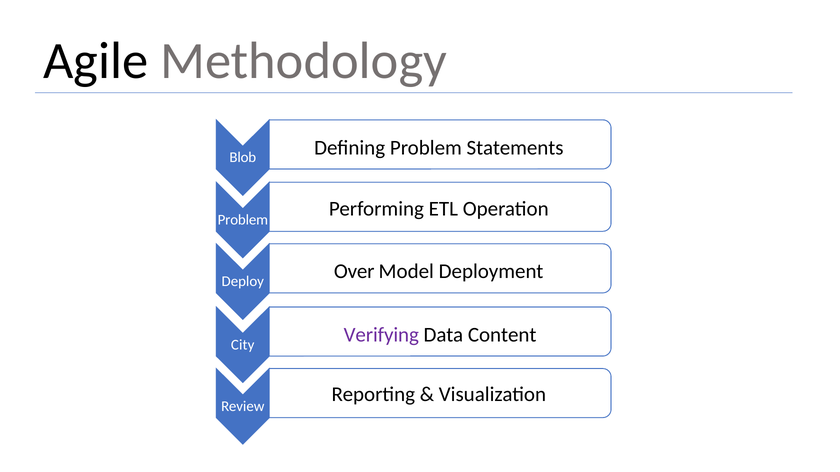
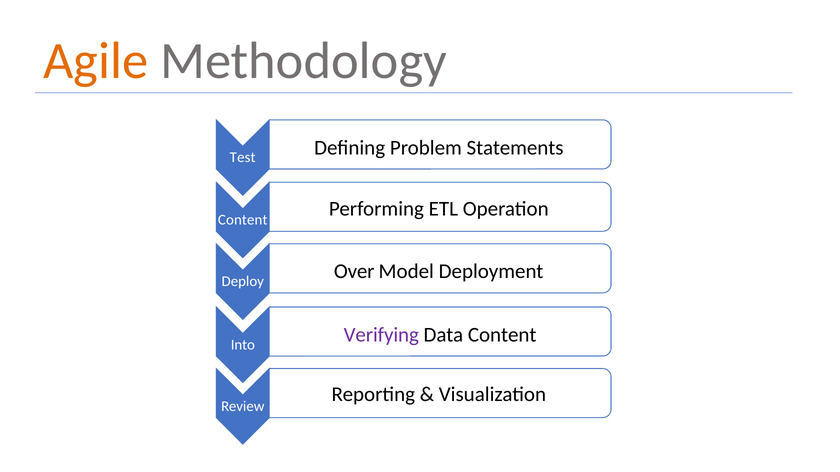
Agile colour: black -> orange (96, 61)
Blob: Blob -> Test (243, 158)
Problem: Problem -> Content (243, 220)
City: City -> Into (243, 345)
